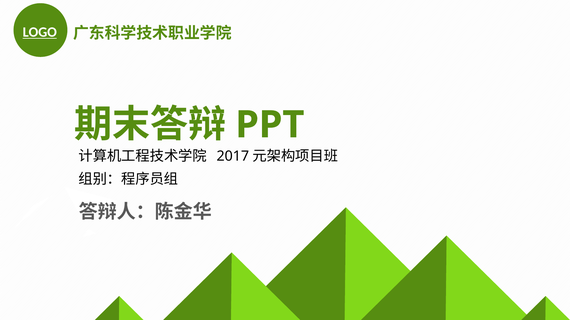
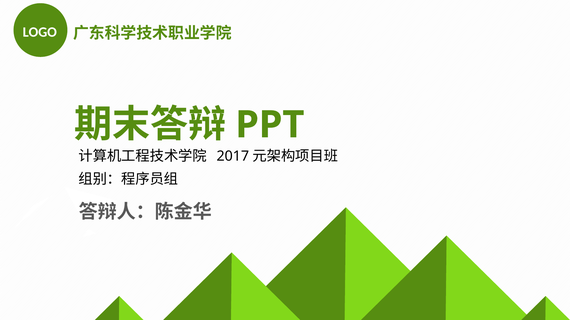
LOGO underline: present -> none (40, 32)
